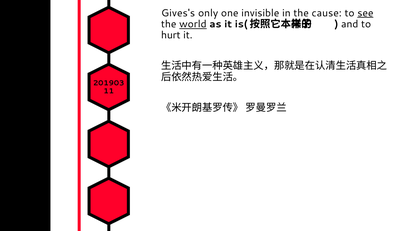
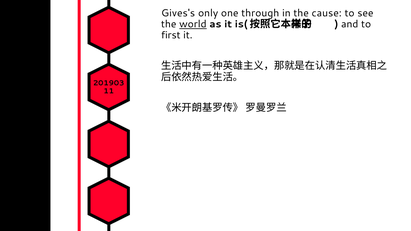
invisible: invisible -> through (260, 13)
see underline: present -> none (365, 13)
hurt: hurt -> first (171, 35)
